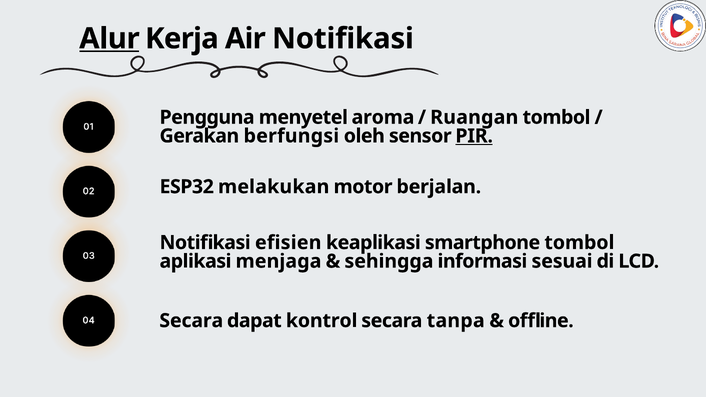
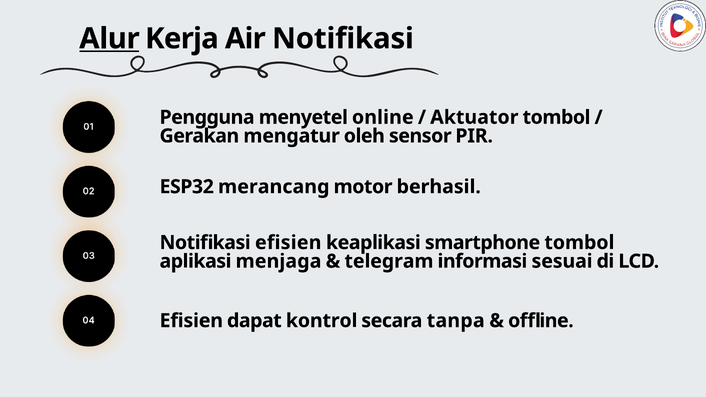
aroma: aroma -> online (383, 117)
Ruangan: Ruangan -> Aktuator (474, 117)
berfungsi: berfungsi -> mengatur (292, 136)
PIR underline: present -> none (474, 136)
melakukan: melakukan -> merancang (274, 187)
berjalan: berjalan -> berhasil (439, 187)
sehingga: sehingga -> telegram (389, 261)
Secara: Secara -> Efisien (191, 321)
